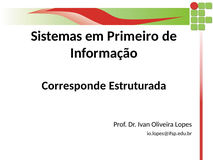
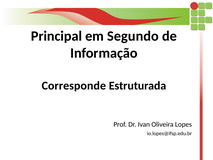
Sistemas: Sistemas -> Principal (56, 36)
Primeiro: Primeiro -> Segundo (133, 36)
